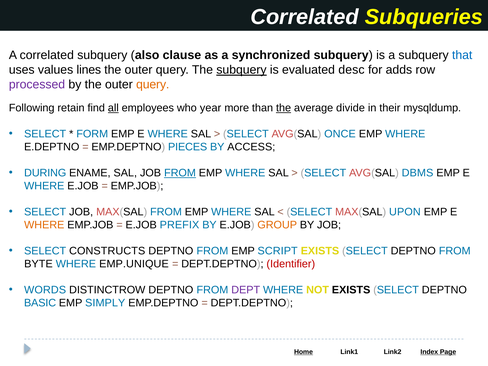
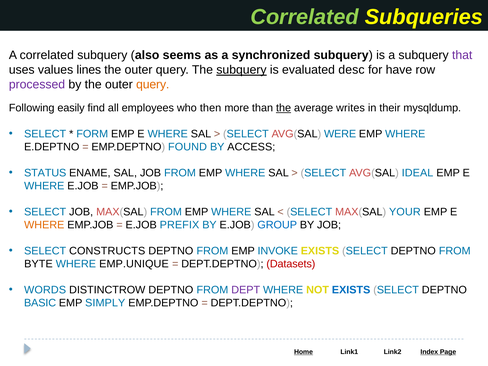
Correlated colour: white -> light green (305, 17)
clause: clause -> seems (182, 55)
that colour: blue -> purple (462, 55)
adds: adds -> have (399, 70)
retain: retain -> easily (71, 108)
all underline: present -> none (113, 108)
year: year -> then (211, 108)
divide: divide -> writes (351, 108)
ONCE: ONCE -> WERE (340, 134)
PIECES: PIECES -> FOUND (188, 147)
DURING: DURING -> STATUS (45, 173)
FROM underline: present -> none (180, 173)
DBMS: DBMS -> IDEAL (418, 173)
UPON: UPON -> YOUR (405, 212)
GROUP colour: orange -> blue (277, 225)
SCRIPT: SCRIPT -> INVOKE (278, 251)
Identifier: Identifier -> Datasets (291, 264)
EXISTS colour: black -> blue (351, 290)
